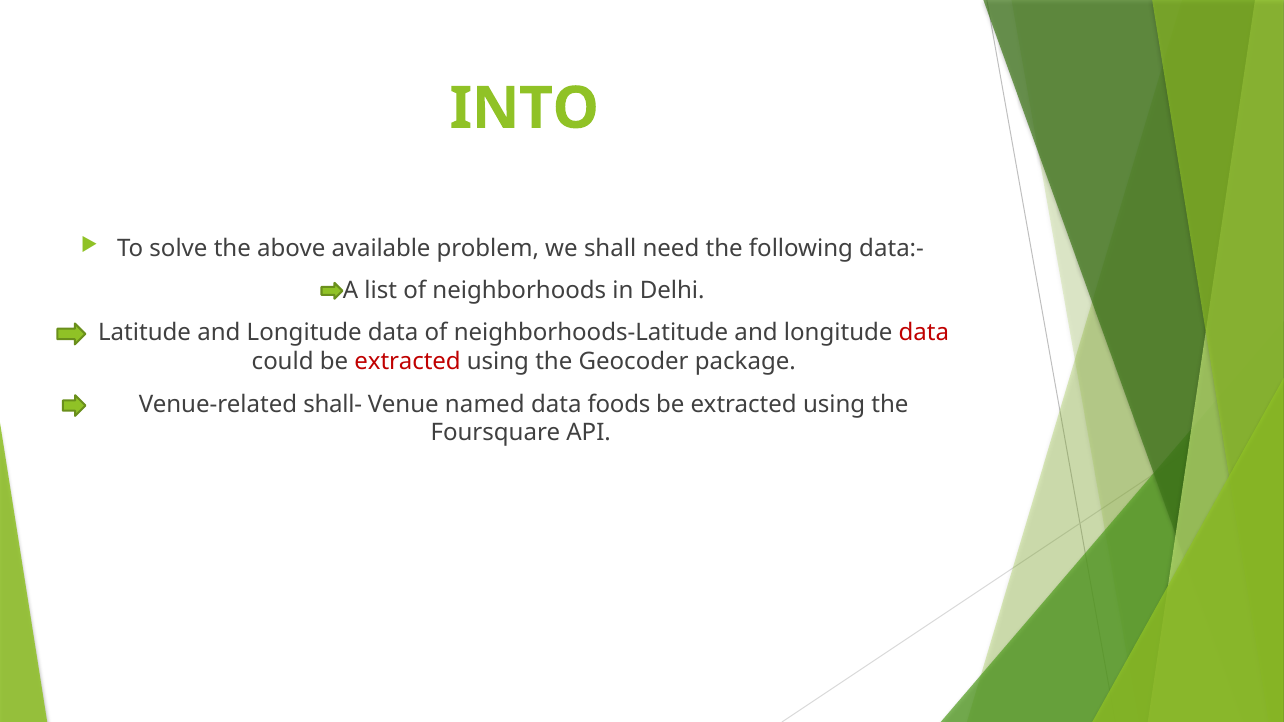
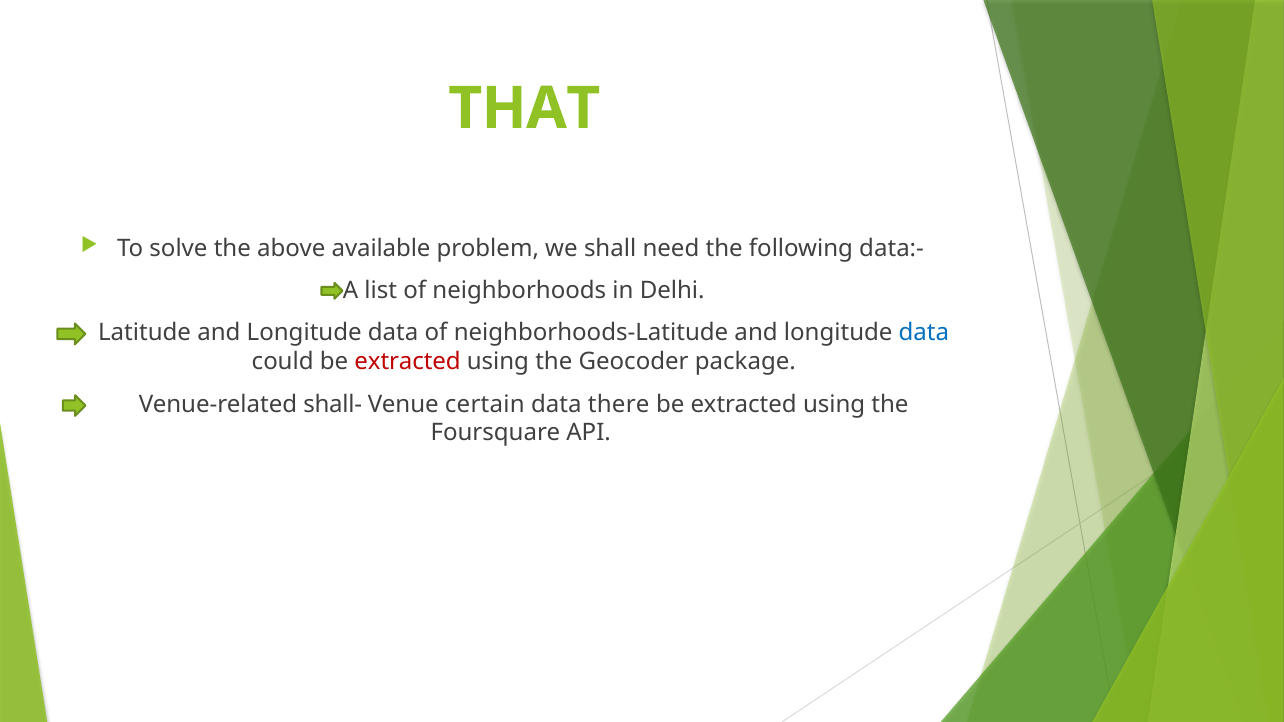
INTO: INTO -> THAT (524, 109)
data colour: red -> blue (924, 333)
named: named -> certain (485, 404)
foods: foods -> there (619, 404)
